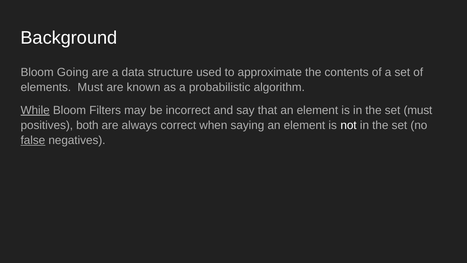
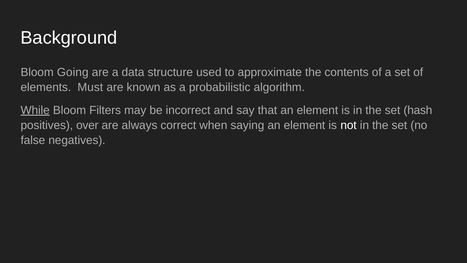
set must: must -> hash (418, 110)
both: both -> over (87, 125)
false underline: present -> none (33, 140)
